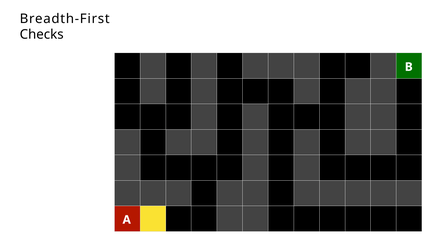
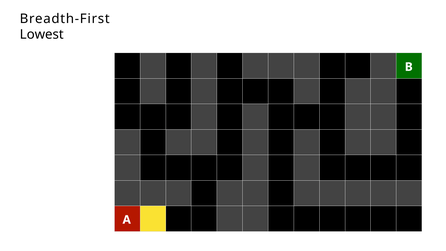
Checks: Checks -> Lowest (42, 35)
